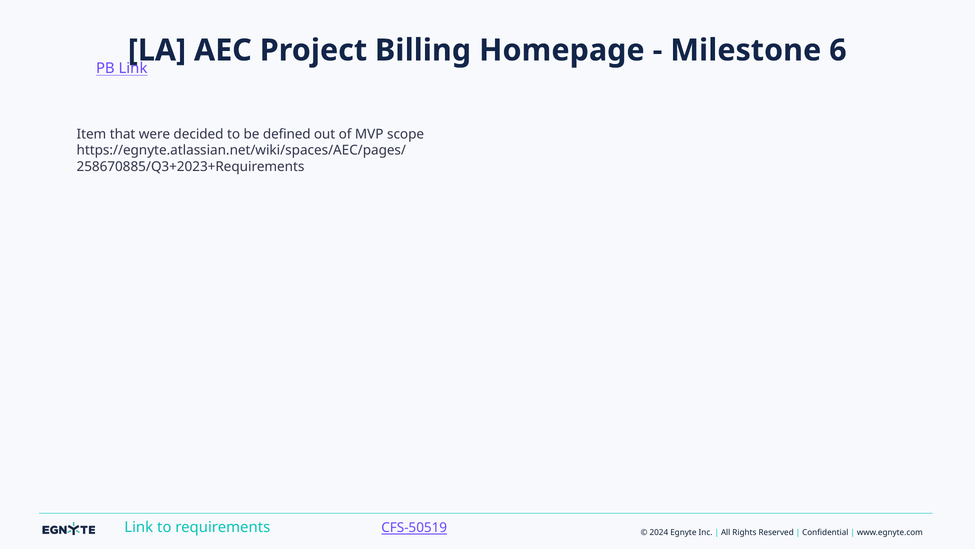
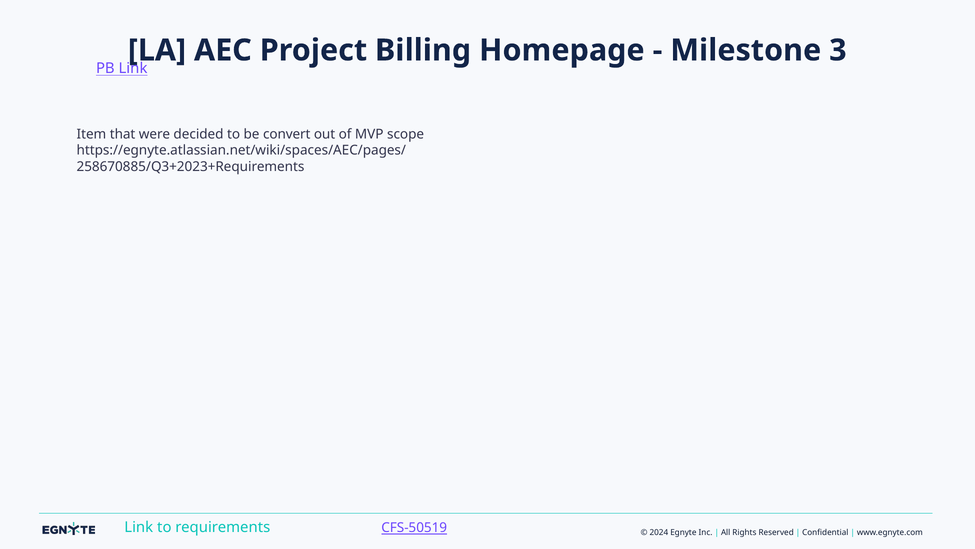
6: 6 -> 3 (838, 50)
defined: defined -> convert (287, 134)
